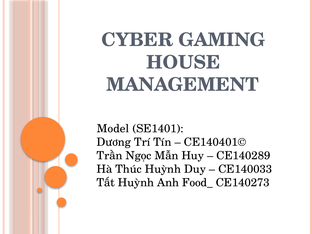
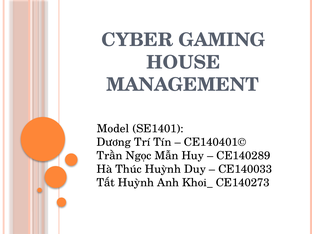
Food_: Food_ -> Khoi_ (197, 183)
